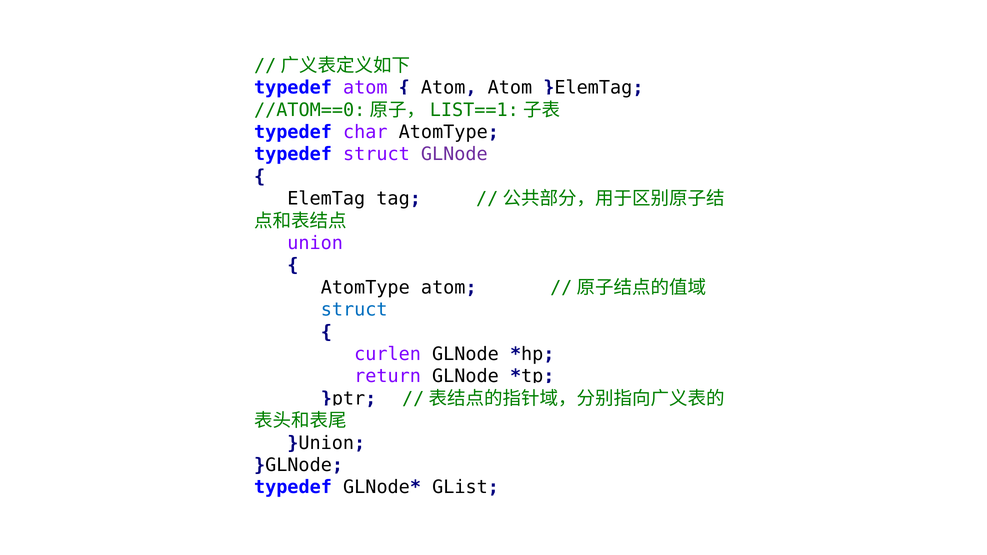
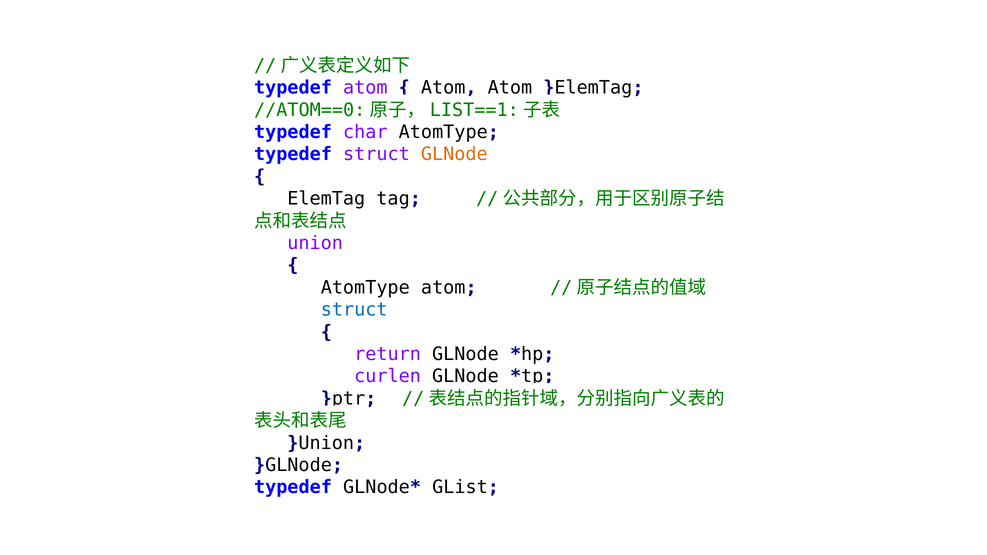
GLNode colour: purple -> orange (454, 154)
curlen: curlen -> return (388, 354)
return: return -> curlen (388, 377)
